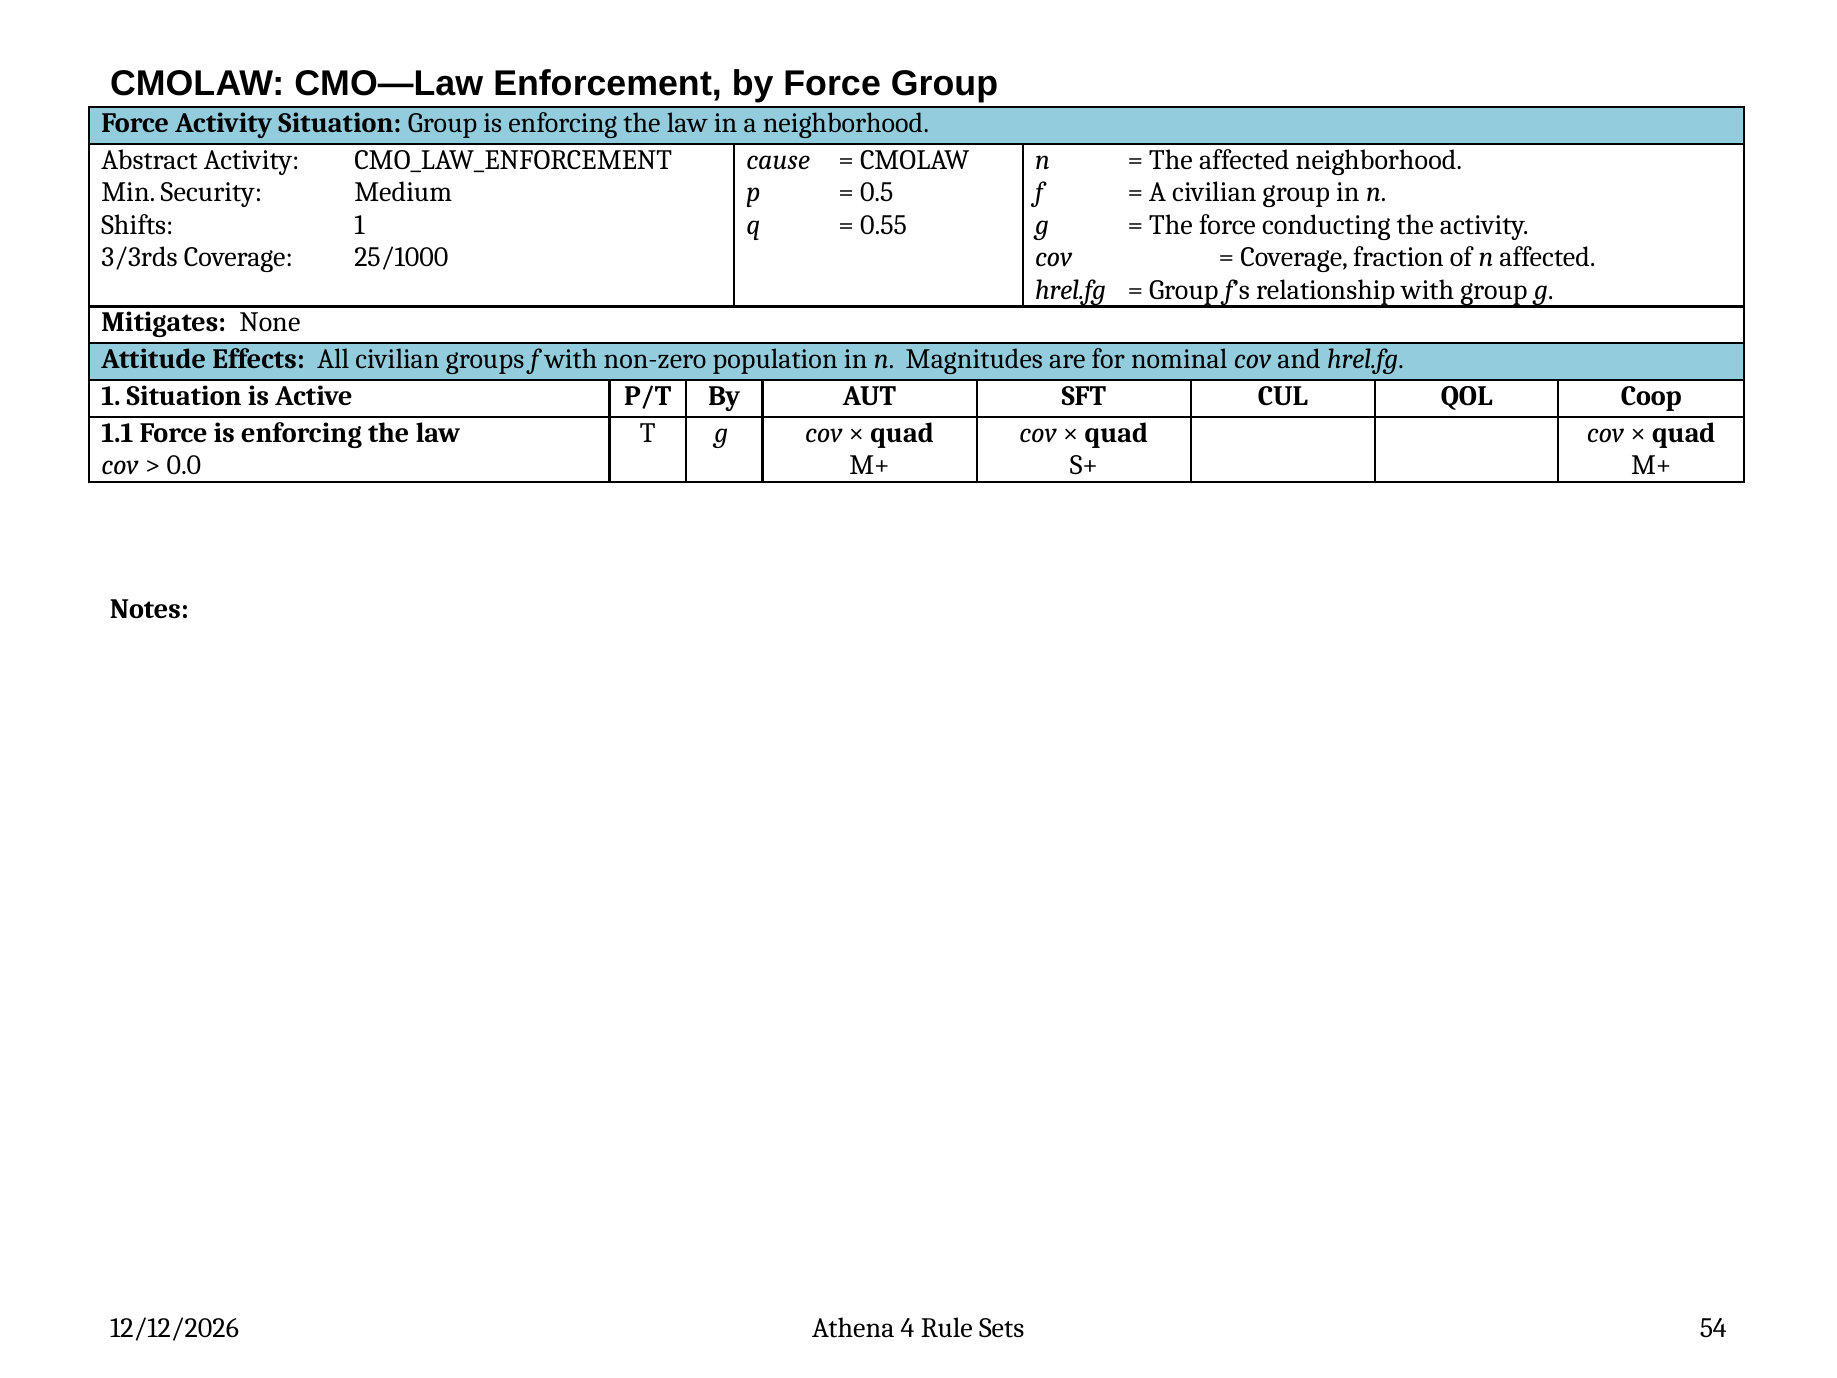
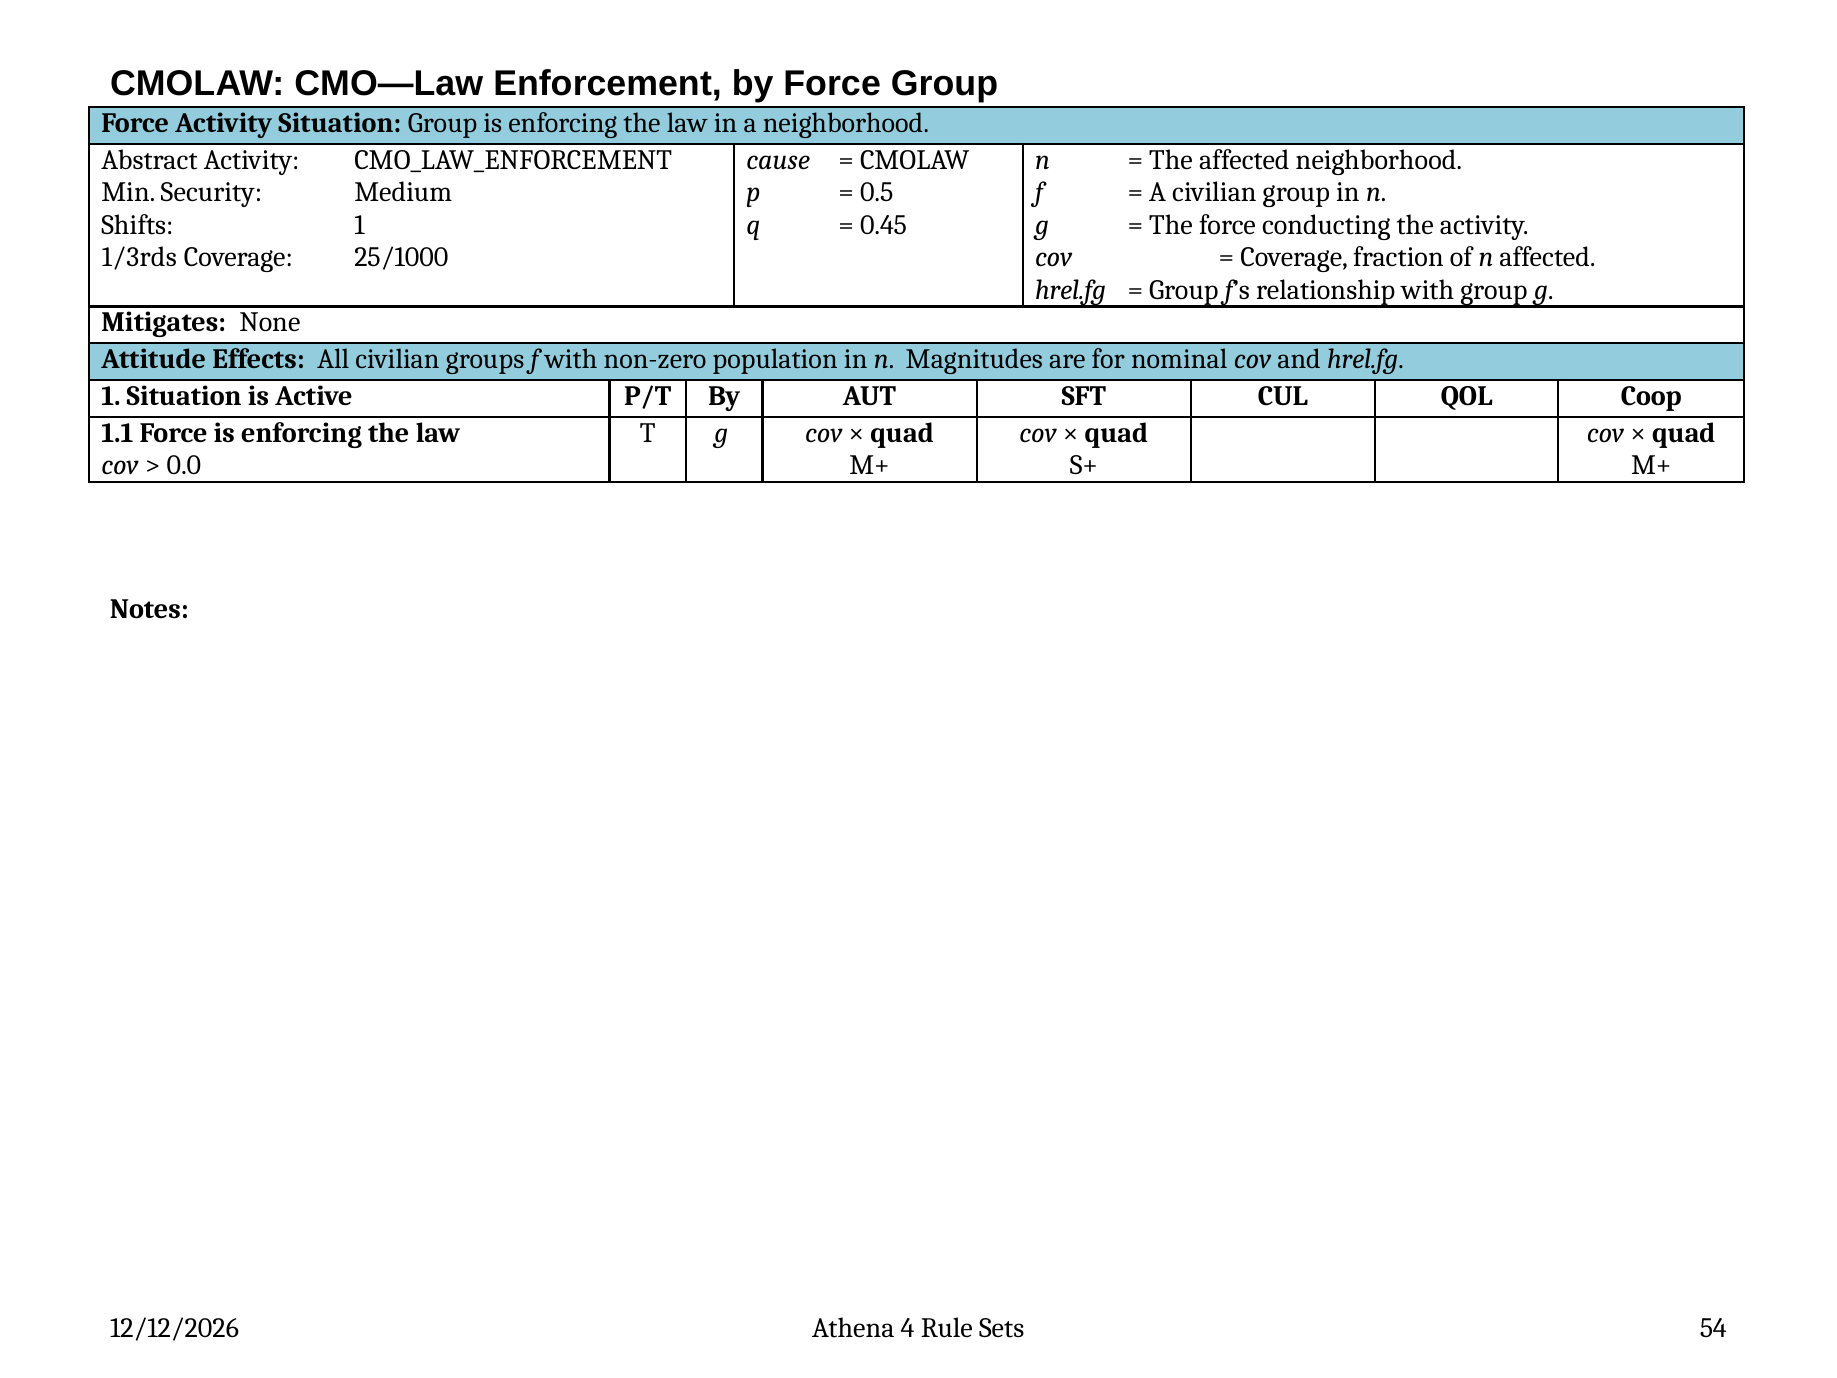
0.55: 0.55 -> 0.45 (884, 225)
3/3rds: 3/3rds -> 1/3rds (139, 257)
